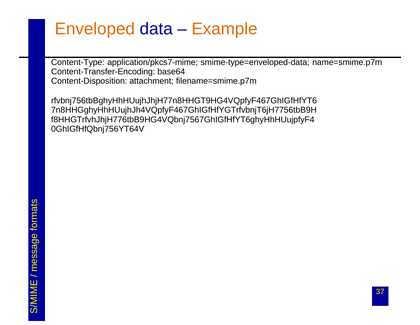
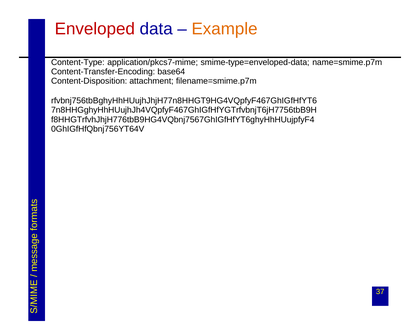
Enveloped colour: orange -> red (95, 29)
